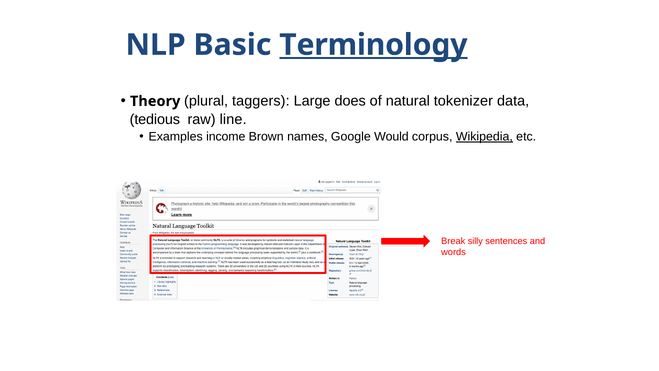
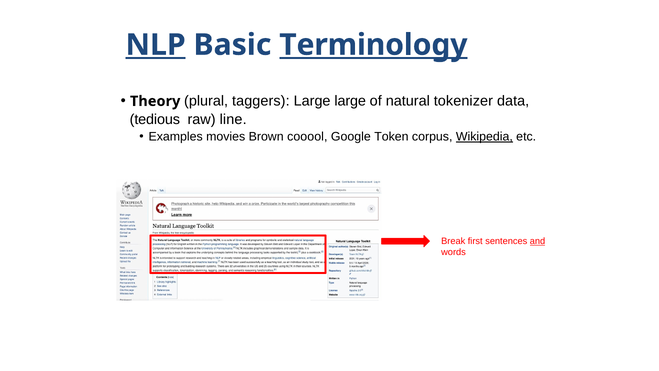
NLP underline: none -> present (156, 45)
Large does: does -> large (350, 101)
income: income -> movies (226, 137)
names: names -> cooool (307, 137)
Would: Would -> Token (391, 137)
silly: silly -> first (475, 241)
and underline: none -> present (538, 241)
